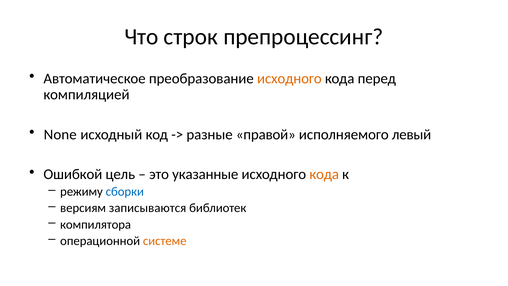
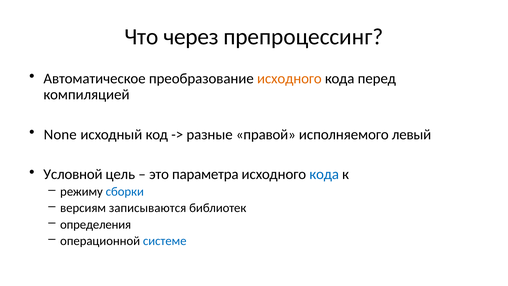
строк: строк -> через (191, 37)
Ошибкой: Ошибкой -> Условной (73, 174)
указанные: указанные -> параметра (205, 174)
кода colour: orange -> blue (324, 174)
компилятора: компилятора -> определения (96, 224)
системе colour: orange -> blue (165, 241)
